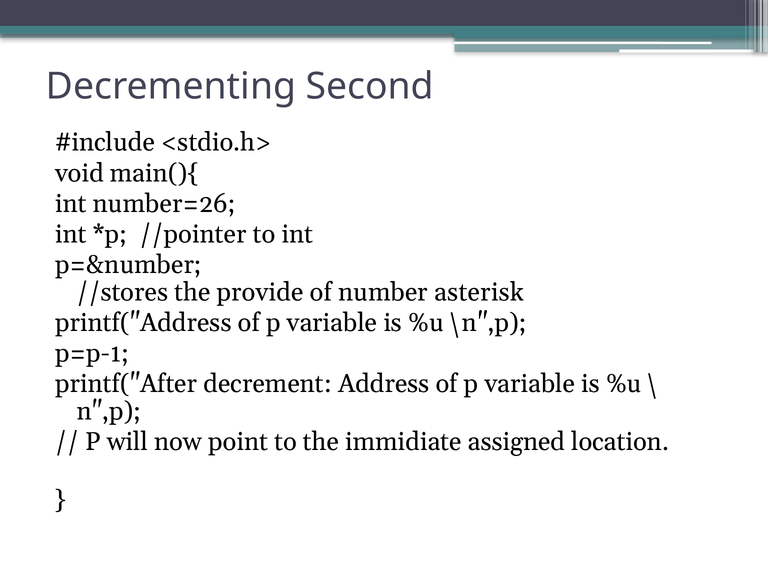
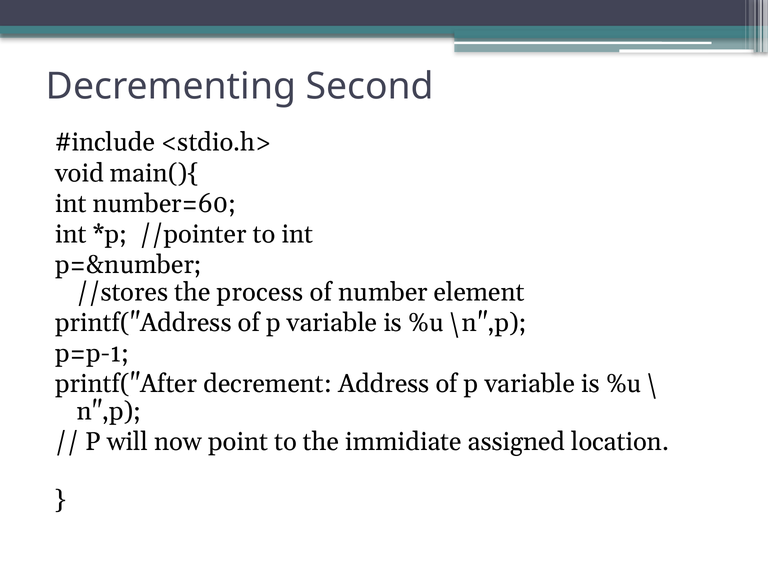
number=26: number=26 -> number=60 (164, 204)
provide: provide -> process (260, 292)
asterisk: asterisk -> element (479, 292)
